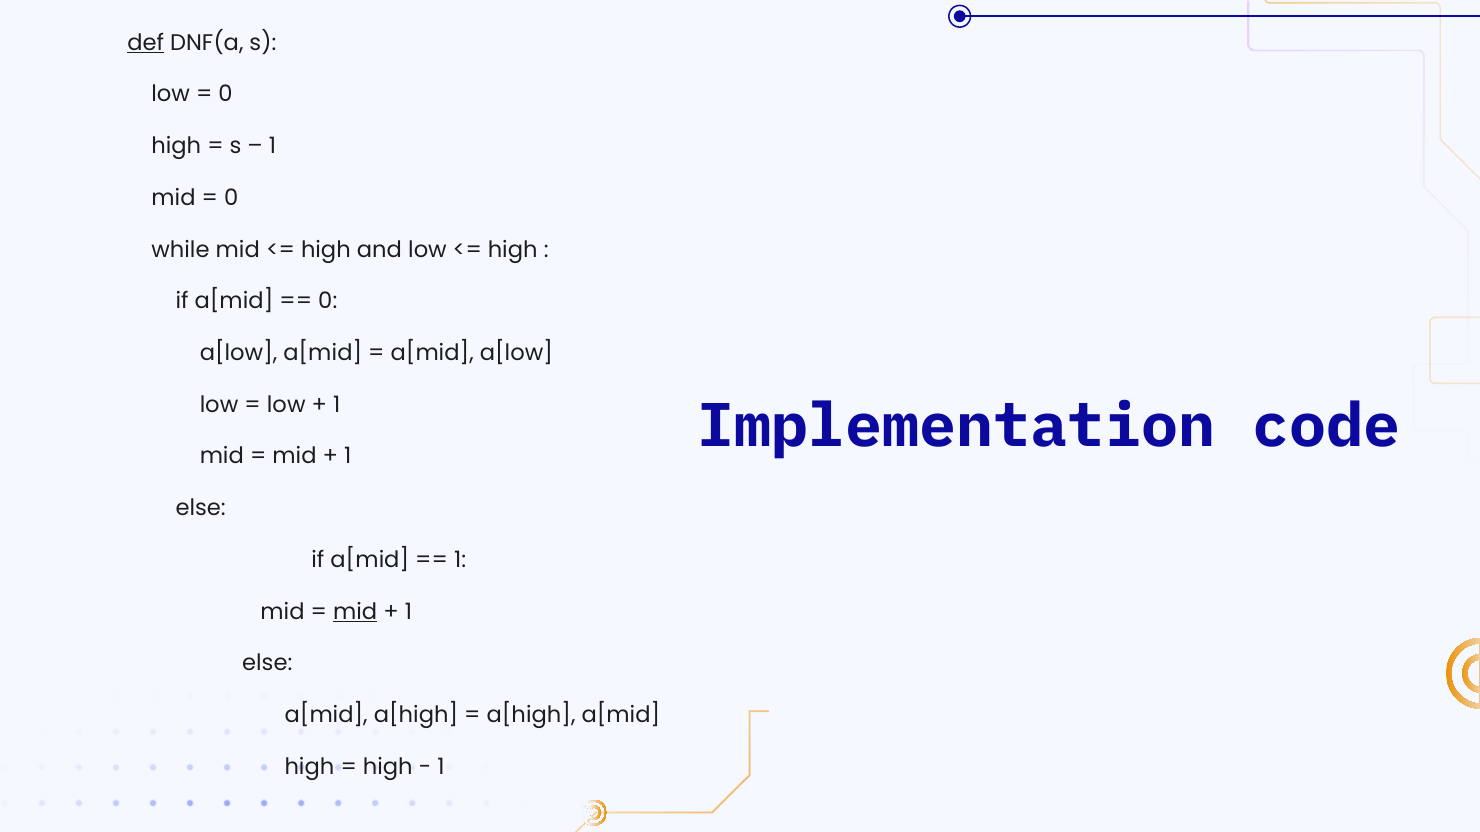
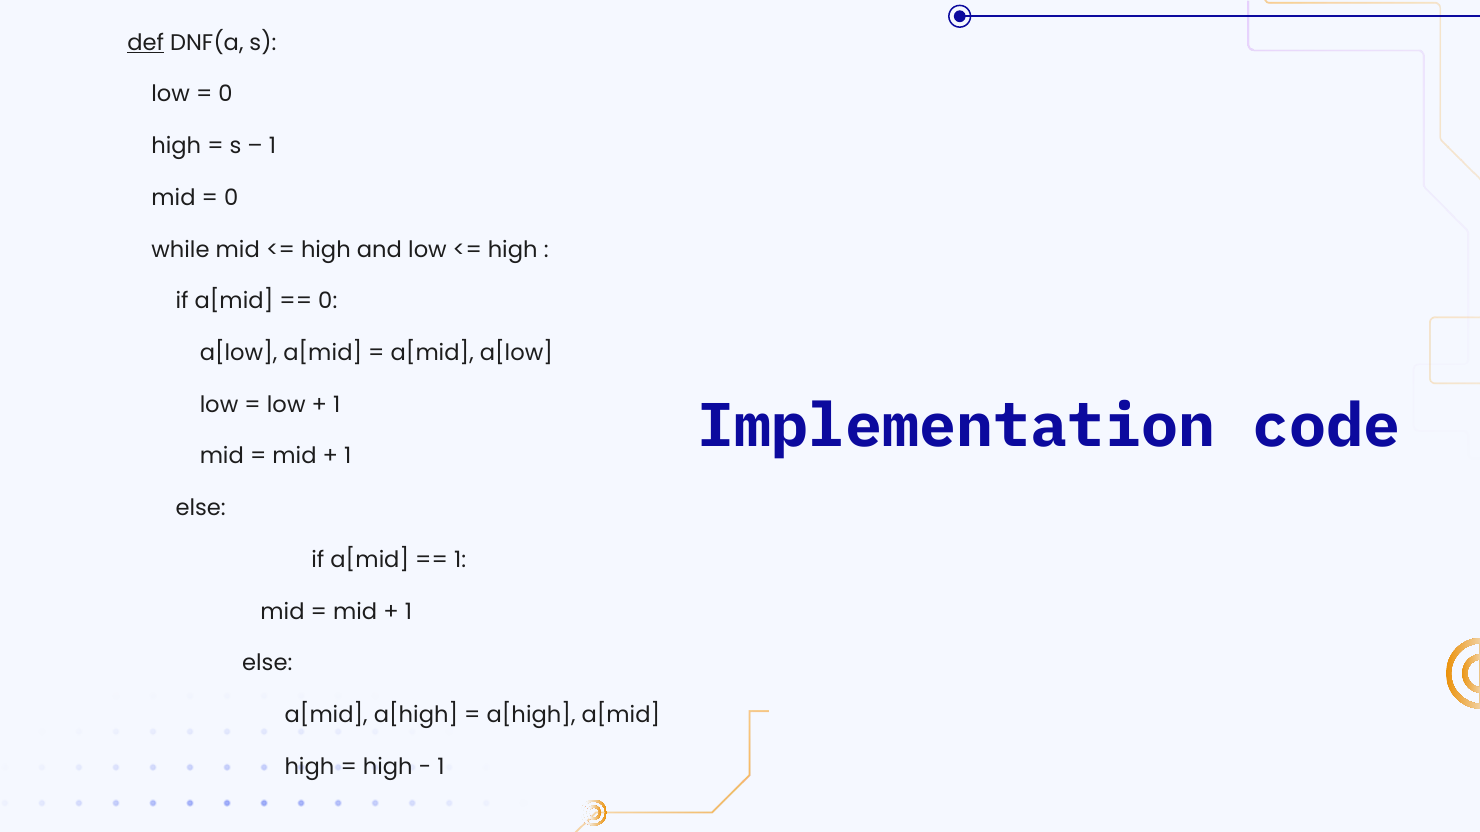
mid underline: present -> none (355, 612)
